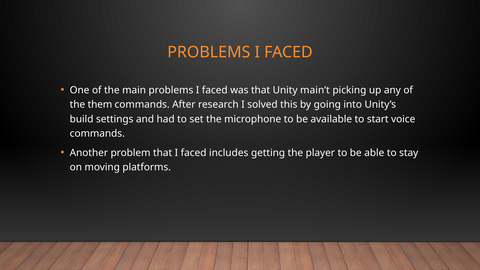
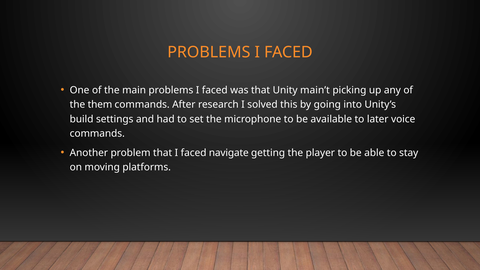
start: start -> later (378, 119)
includes: includes -> navigate (229, 153)
